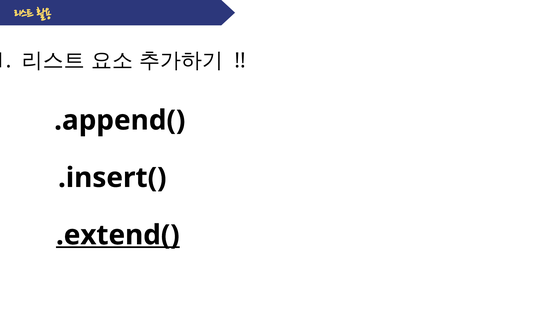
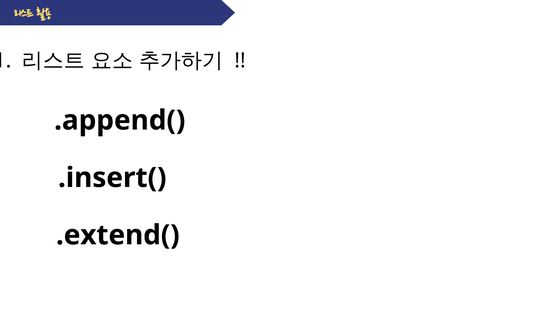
.extend( underline: present -> none (118, 235)
